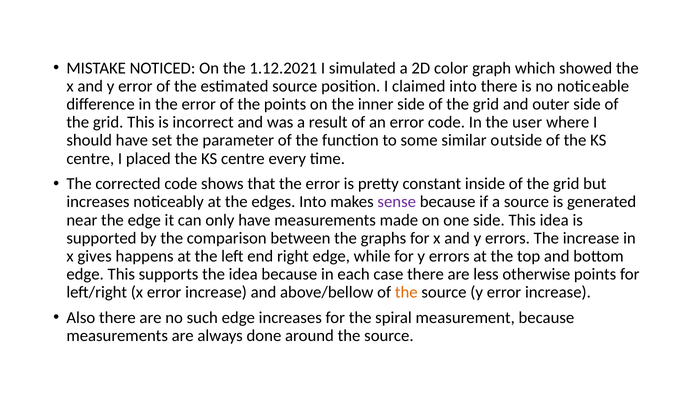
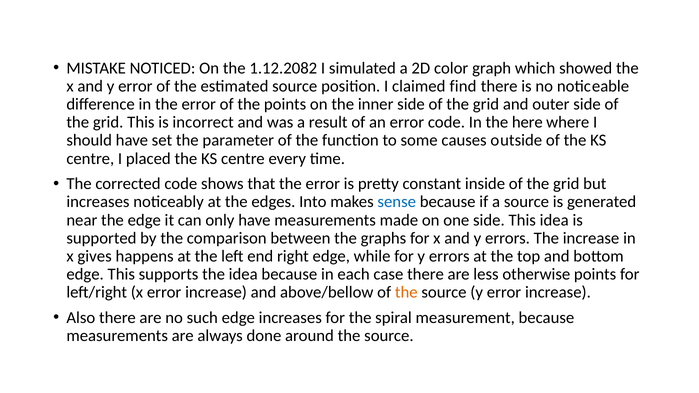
1.12.2021: 1.12.2021 -> 1.12.2082 (283, 68)
claimed into: into -> find (463, 86)
user: user -> here (527, 122)
similar: similar -> causes (464, 141)
sense colour: purple -> blue (397, 202)
